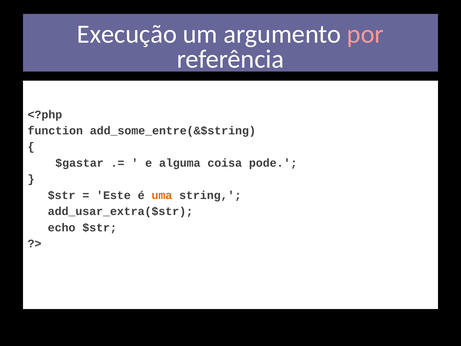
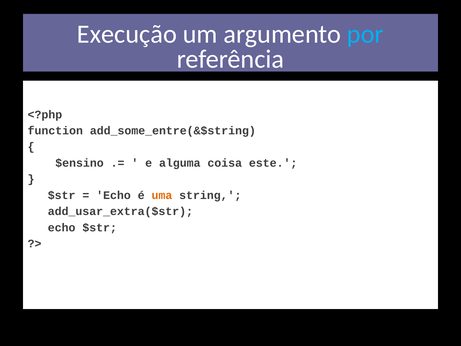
por colour: pink -> light blue (365, 34)
$gastar: $gastar -> $ensino (80, 163)
pode: pode -> este (273, 163)
Este: Este -> Echo (114, 195)
